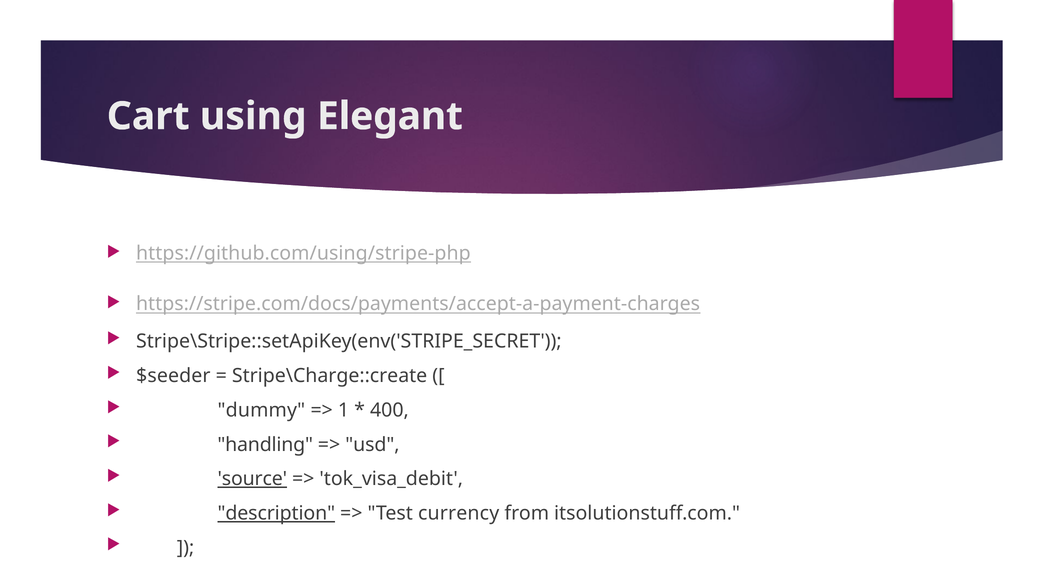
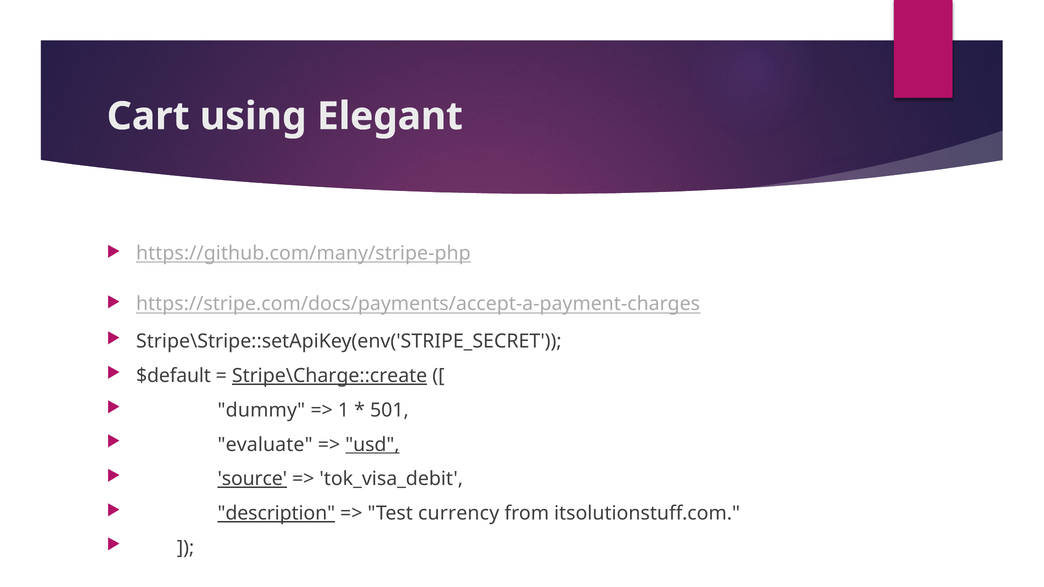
https://github.com/using/stripe-php: https://github.com/using/stripe-php -> https://github.com/many/stripe-php (303, 253)
$seeder: $seeder -> $default (173, 376)
Stripe\Charge::create underline: none -> present (330, 376)
400: 400 -> 501 (389, 410)
handling: handling -> evaluate (265, 445)
usd underline: none -> present (372, 445)
